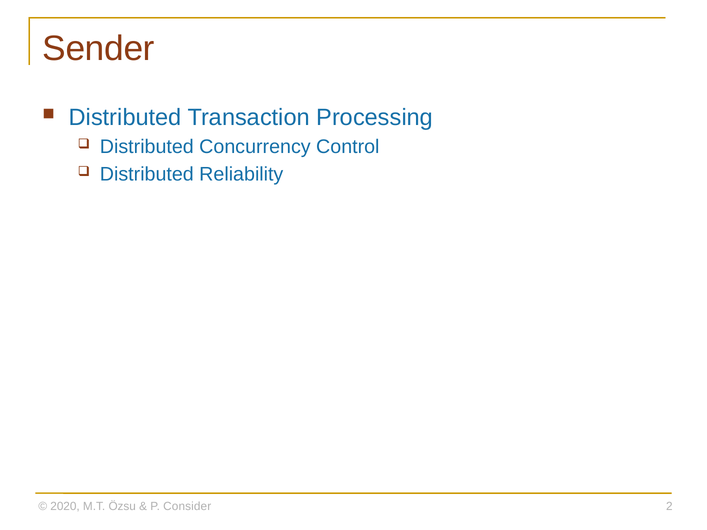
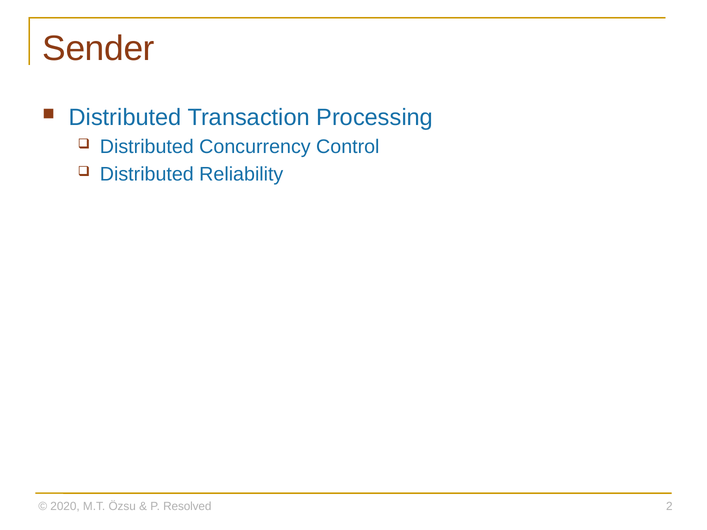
Consider: Consider -> Resolved (187, 506)
